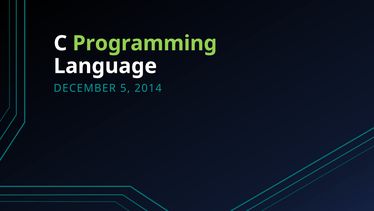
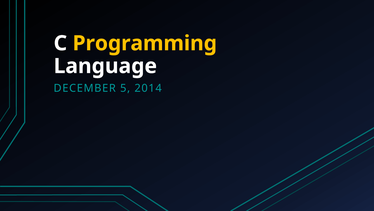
Programming colour: light green -> yellow (145, 43)
